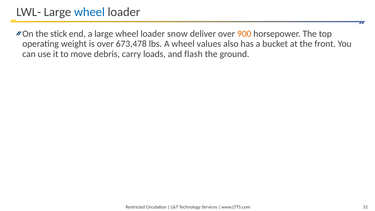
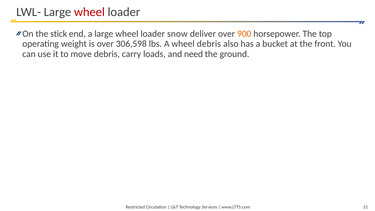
wheel colour: blue -> red (89, 12)
673,478: 673,478 -> 306,598 (131, 44)
wheel values: values -> debris (209, 44)
flash: flash -> need (194, 54)
